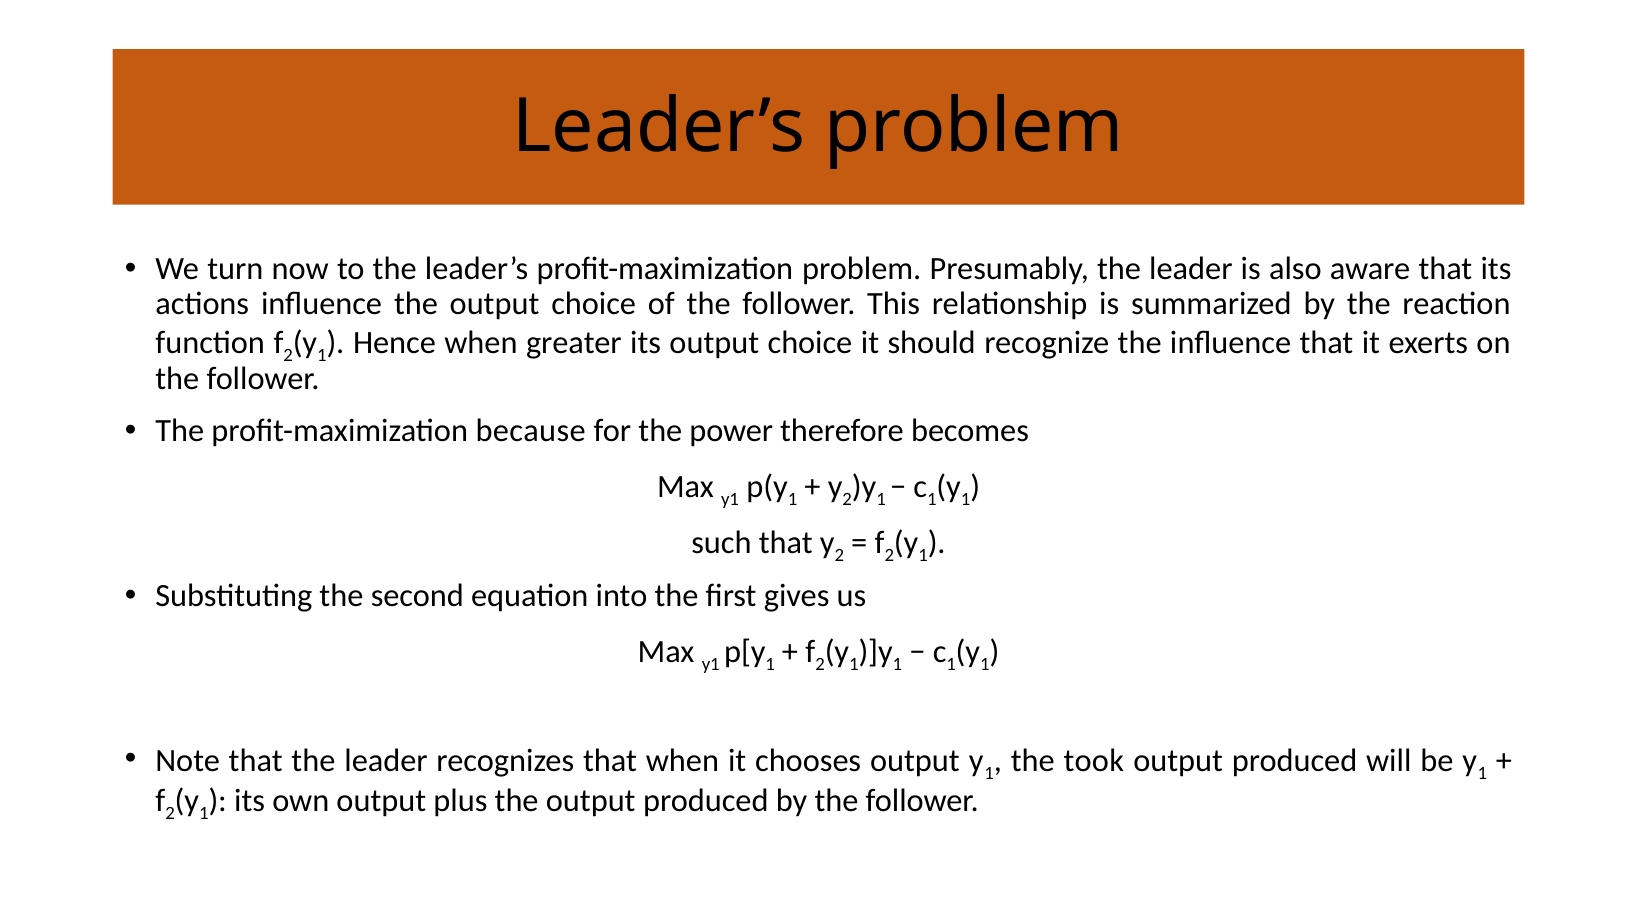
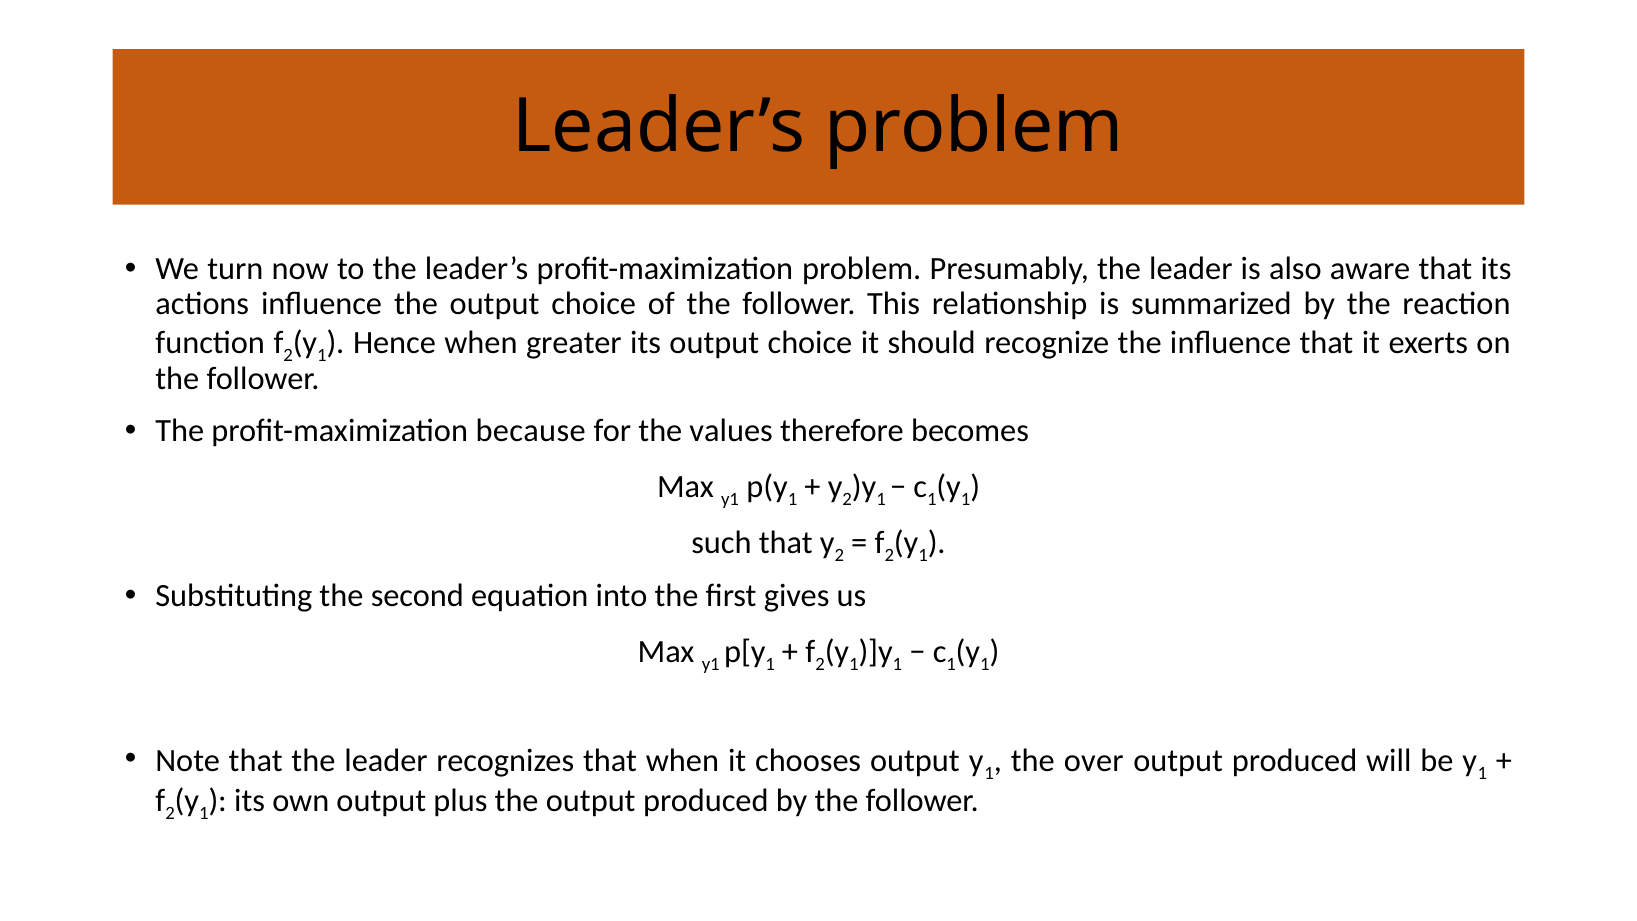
power: power -> values (731, 430)
took: took -> over (1094, 761)
